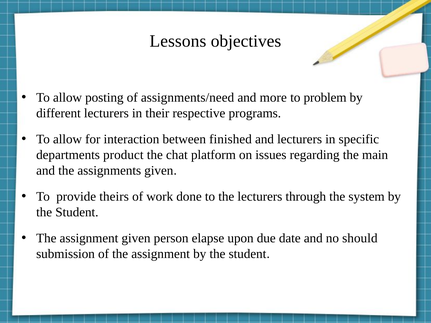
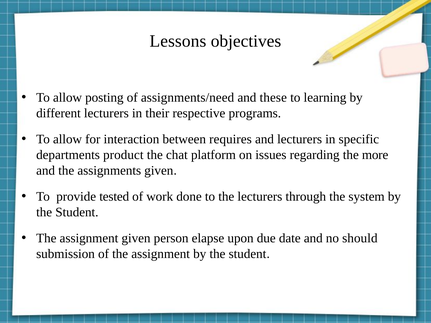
more: more -> these (273, 98)
problem: problem -> learning (325, 98)
finished: finished -> requires (230, 139)
main: main -> more (375, 155)
theirs: theirs -> tested (114, 197)
